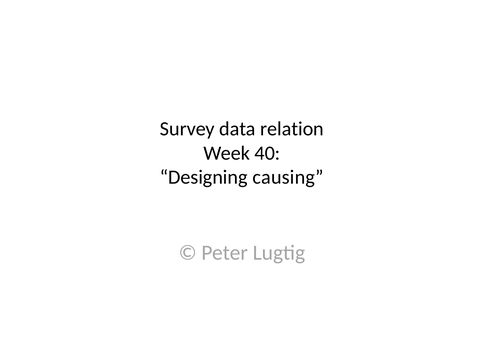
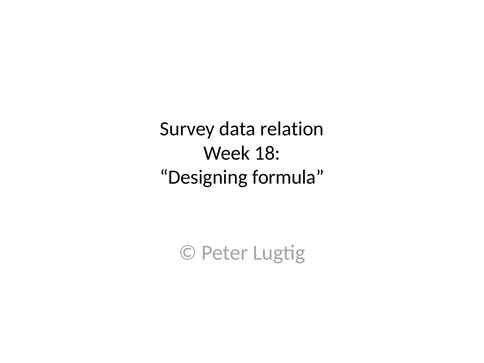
40: 40 -> 18 (267, 153)
causing: causing -> formula (288, 177)
